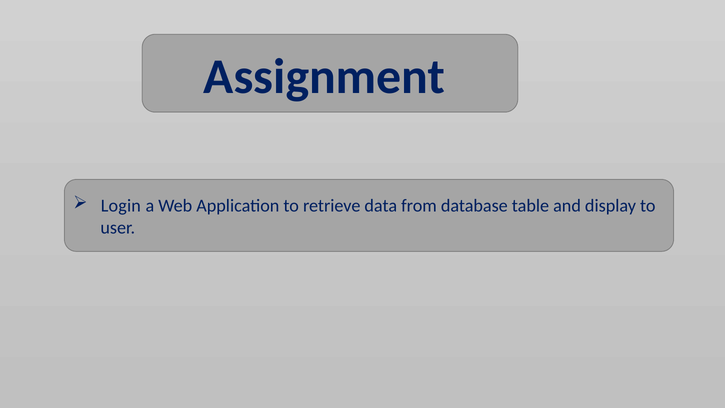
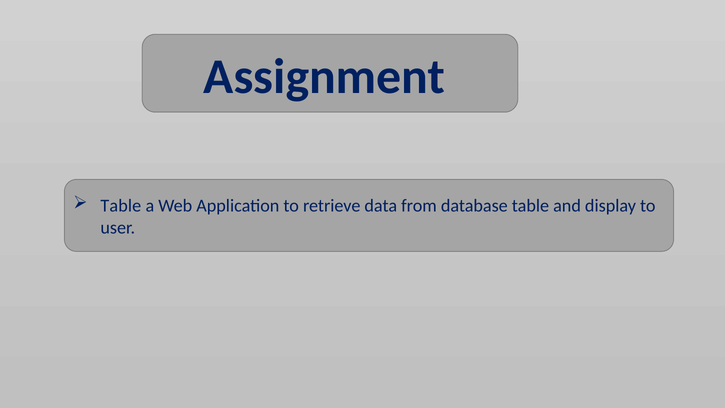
Login: Login -> Table (121, 206)
